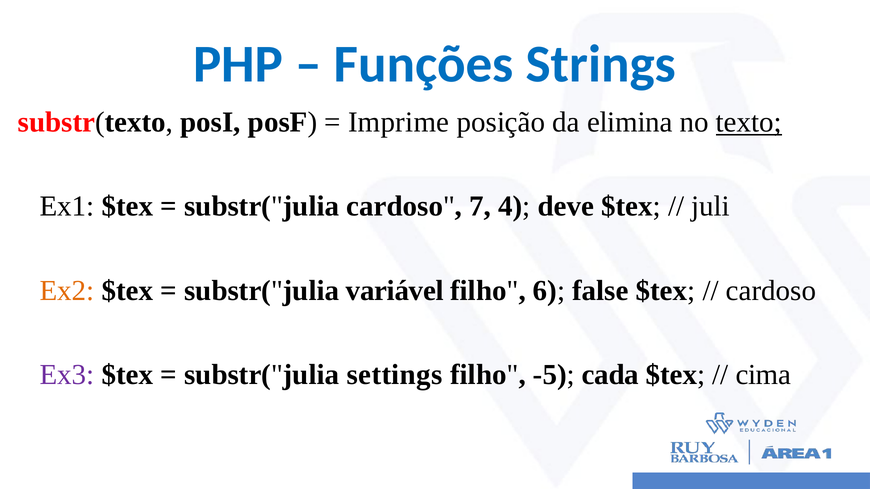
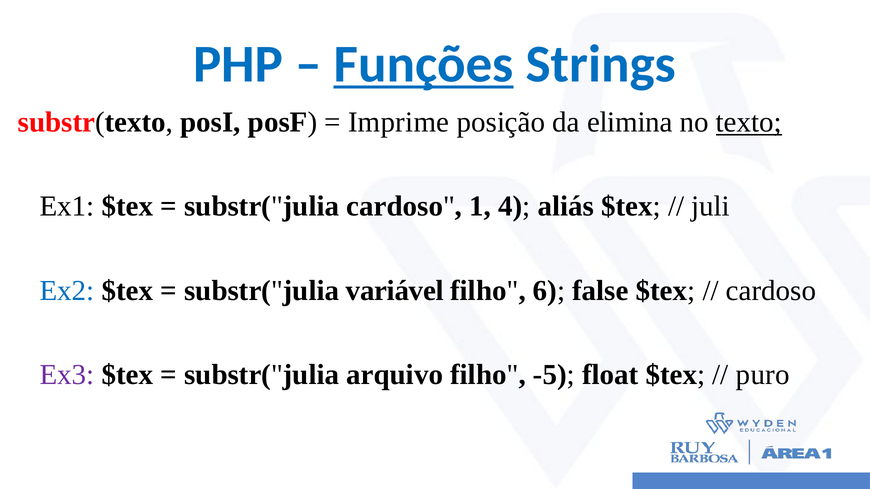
Funções underline: none -> present (424, 64)
7: 7 -> 1 (480, 207)
deve: deve -> aliás (566, 207)
Ex2 colour: orange -> blue (67, 291)
settings: settings -> arquivo (395, 375)
cada: cada -> float (610, 375)
cima: cima -> puro (763, 375)
